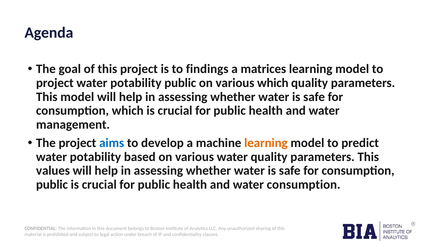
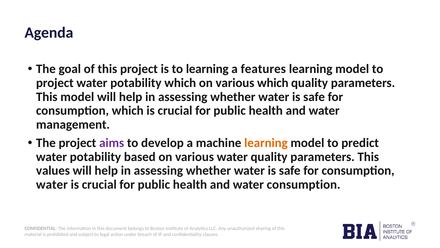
to findings: findings -> learning (207, 69)
matrices: matrices -> features (263, 69)
potability public: public -> which (180, 83)
aims colour: blue -> purple (112, 143)
public: public -> water (52, 184)
